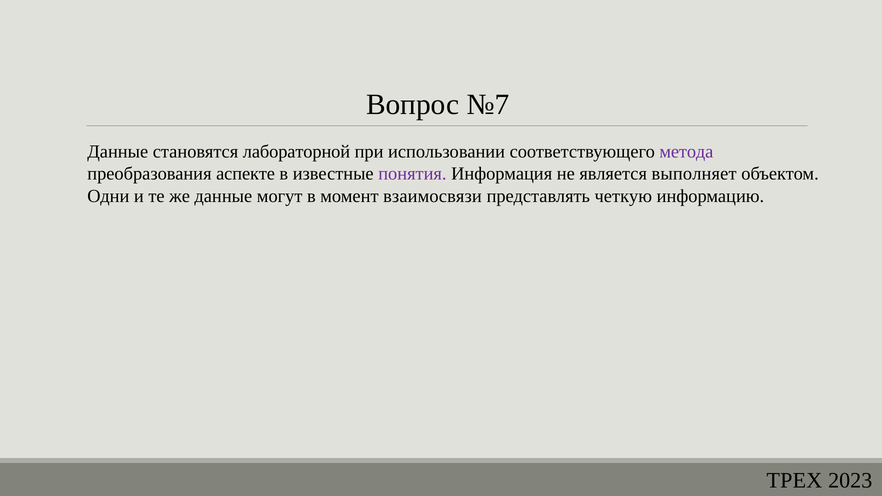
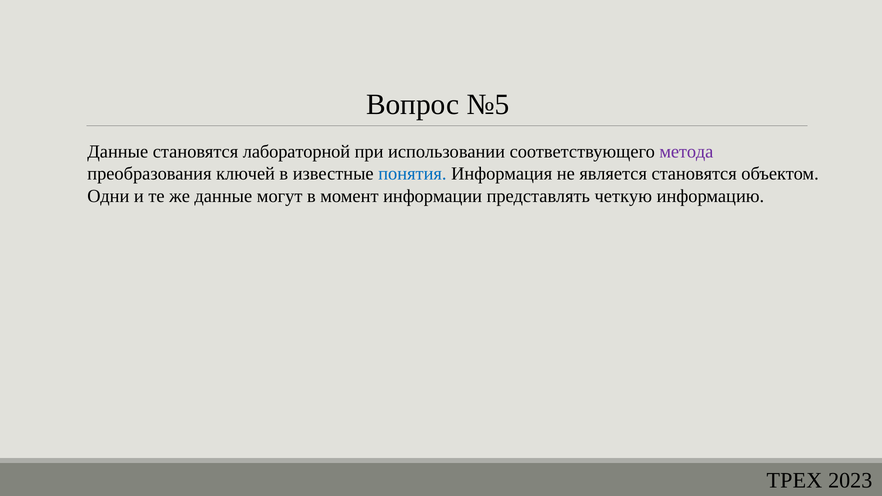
№7: №7 -> №5 (488, 104)
аспекте: аспекте -> ключей (246, 174)
понятия colour: purple -> blue (412, 174)
является выполняет: выполняет -> становятся (694, 174)
взаимосвязи: взаимосвязи -> информации (433, 196)
